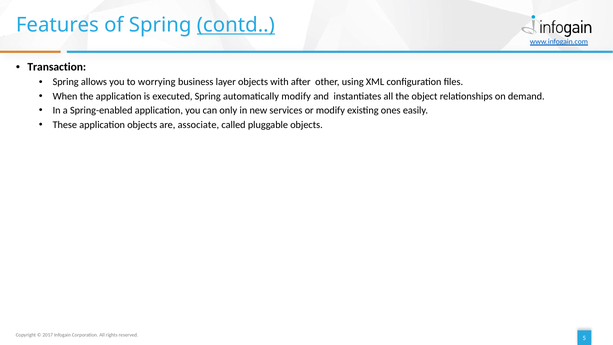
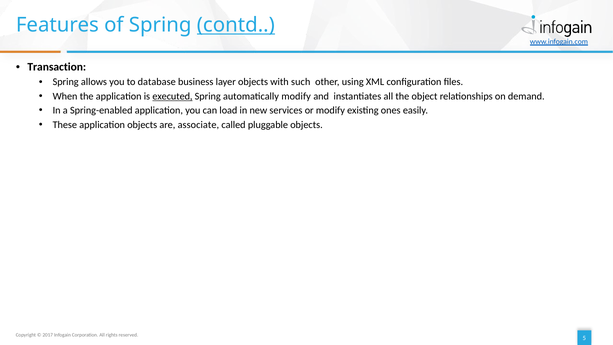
worrying: worrying -> database (157, 82)
after: after -> such (301, 82)
executed underline: none -> present (172, 96)
only: only -> load (228, 110)
